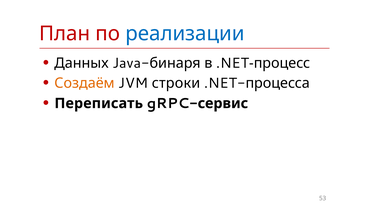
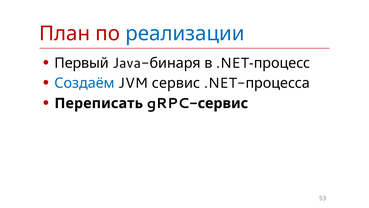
Данных: Данных -> Первый (82, 63)
Создаём colour: orange -> blue (85, 83)
JVM строки: строки -> сервис (176, 83)
